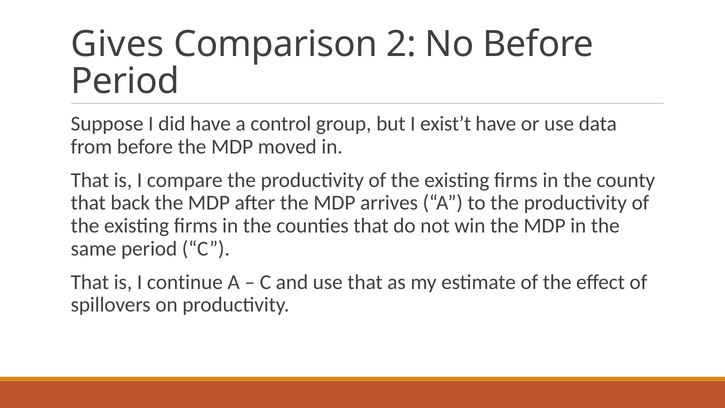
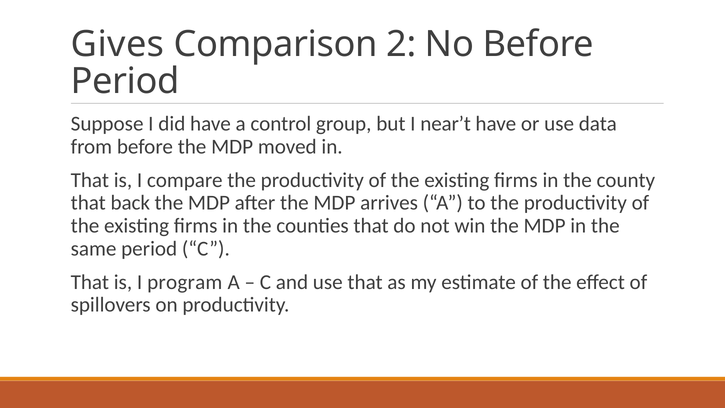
exist’t: exist’t -> near’t (446, 124)
continue: continue -> program (185, 282)
